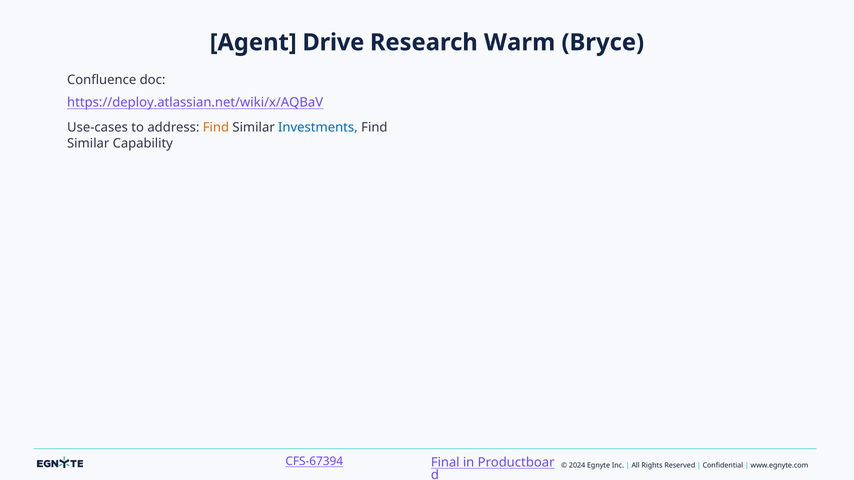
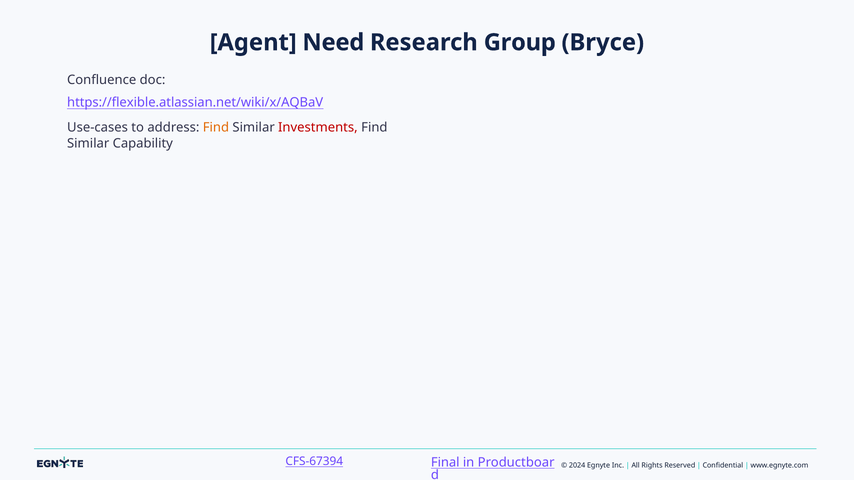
Drive: Drive -> Need (333, 42)
Warm: Warm -> Group (520, 42)
https://deploy.atlassian.net/wiki/x/AQBaV: https://deploy.atlassian.net/wiki/x/AQBaV -> https://flexible.atlassian.net/wiki/x/AQBaV (195, 103)
Investments colour: blue -> red (318, 128)
